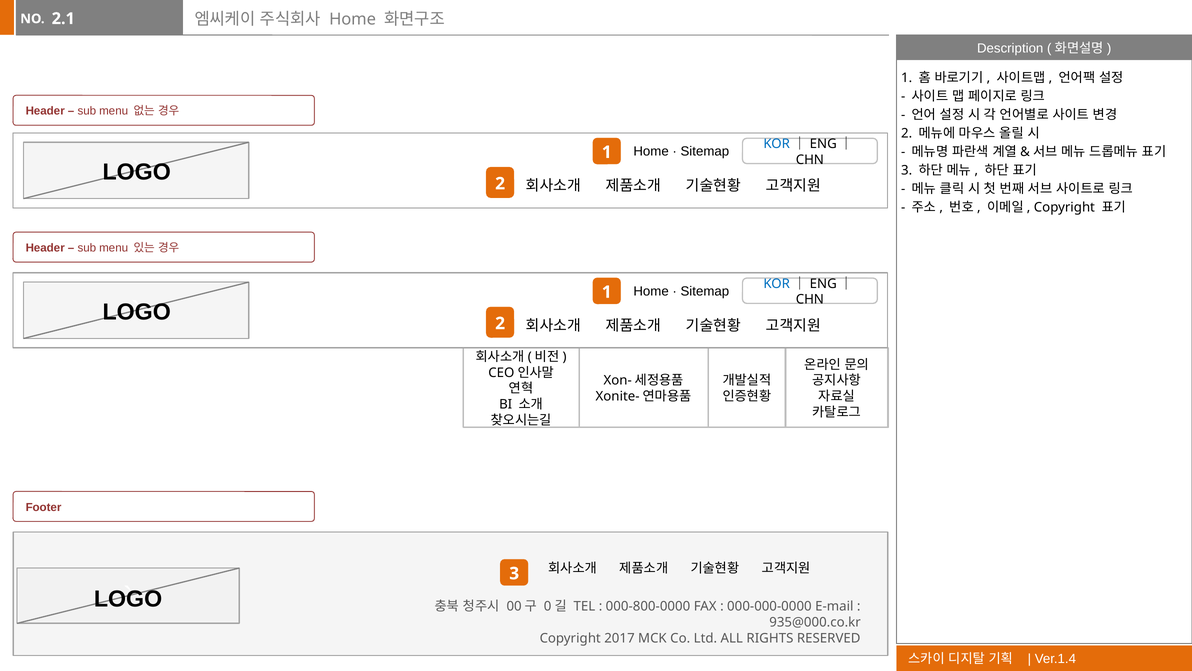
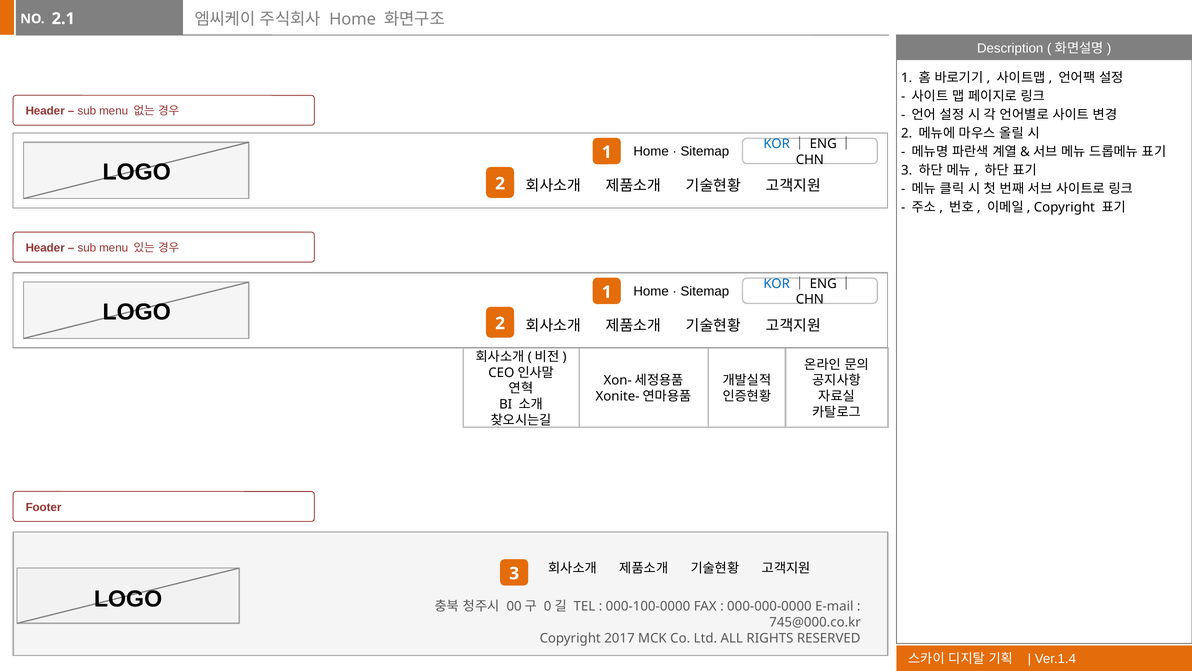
000-800-0000: 000-800-0000 -> 000-100-0000 (648, 606)
935@000.co.kr: 935@000.co.kr -> 745@000.co.kr (815, 622)
